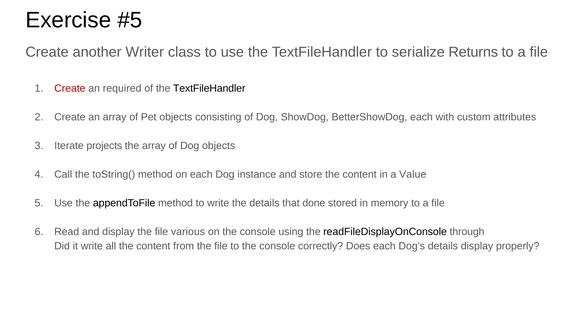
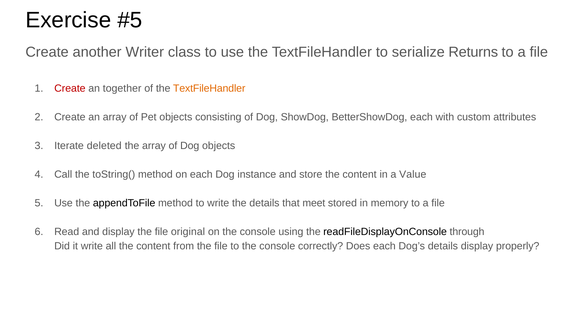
required: required -> together (122, 88)
TextFileHandler colour: black -> orange (209, 88)
projects: projects -> deleted (104, 146)
done: done -> meet (314, 203)
various: various -> original (188, 232)
